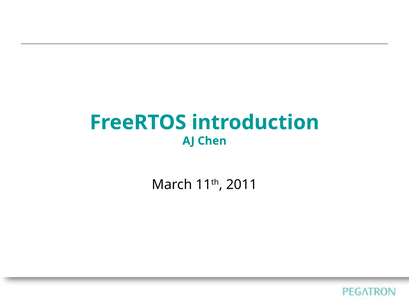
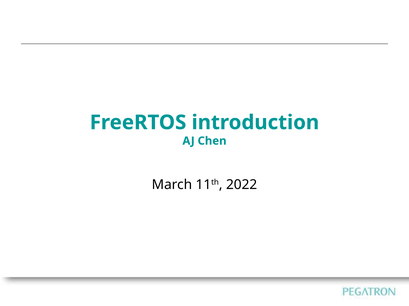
2011: 2011 -> 2022 (242, 185)
